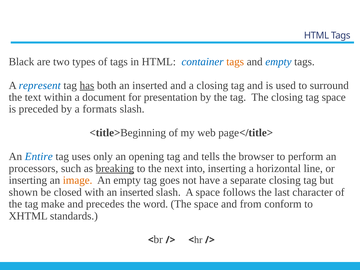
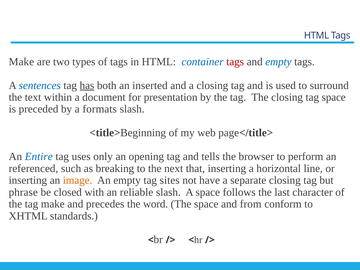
Black: Black -> Make (21, 62)
tags colour: orange -> red (235, 62)
represent: represent -> sentences (40, 85)
processors: processors -> referenced (33, 168)
breaking underline: present -> none (115, 168)
into: into -> that (195, 168)
goes: goes -> sites (170, 180)
shown: shown -> phrase (23, 192)
with an inserted: inserted -> reliable (137, 192)
